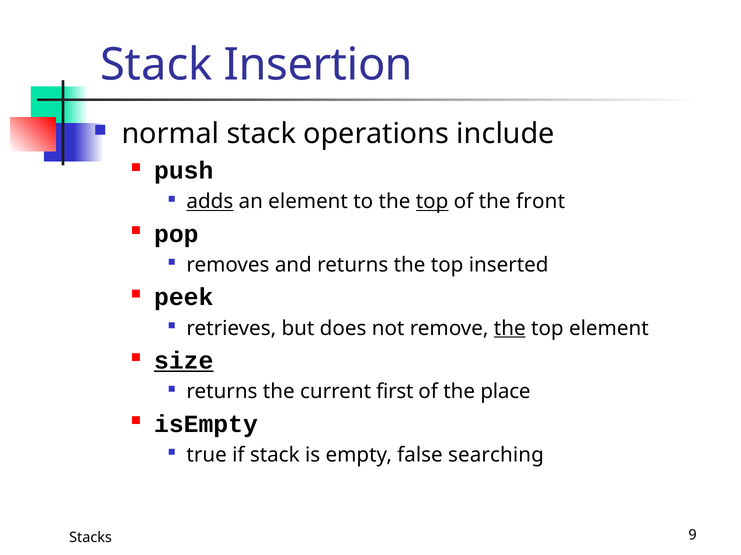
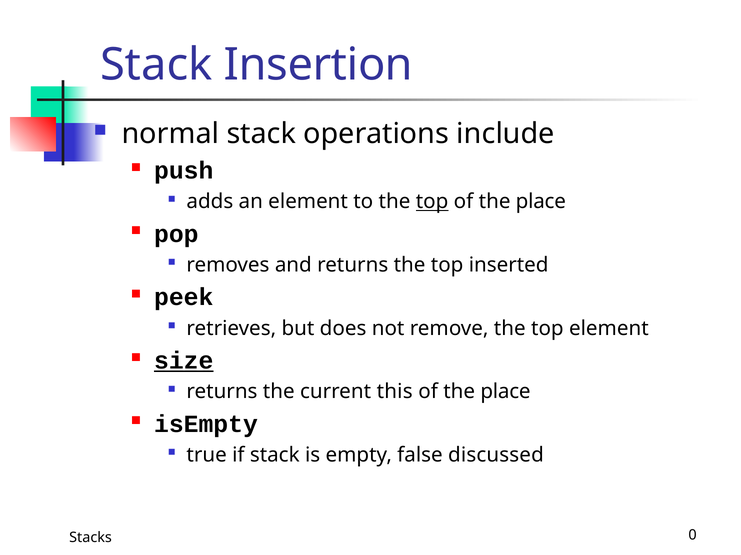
adds underline: present -> none (210, 202)
front: front -> place (541, 202)
the underline: present -> none (510, 329)
first: first -> this (395, 392)
searching: searching -> discussed (496, 456)
9: 9 -> 0 (693, 536)
